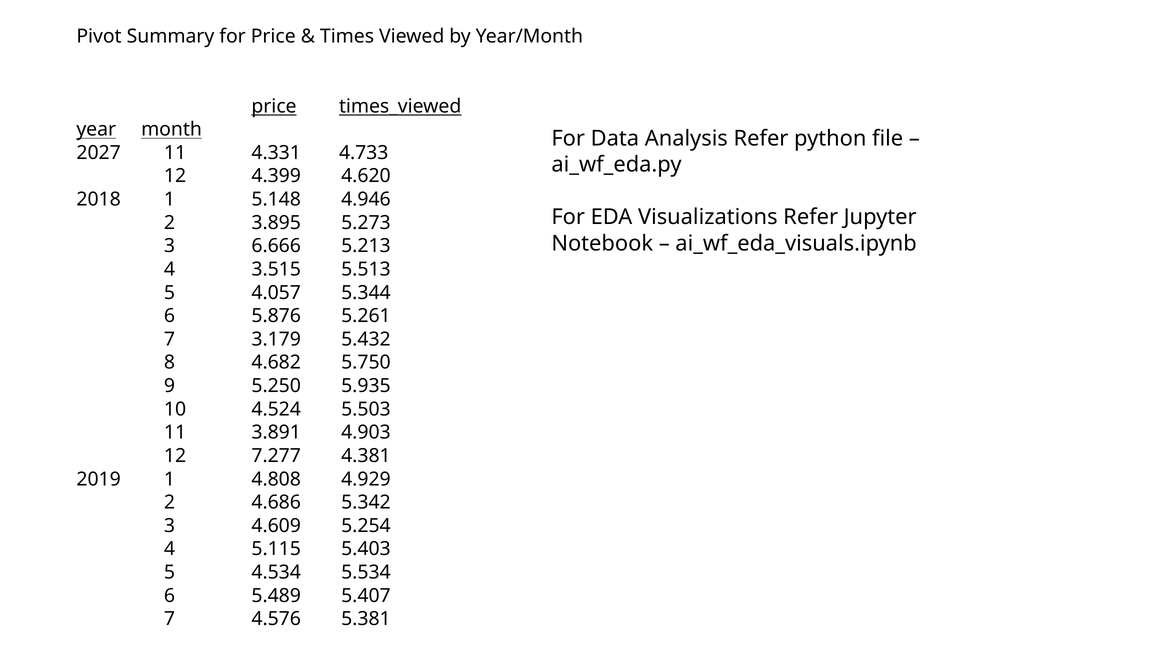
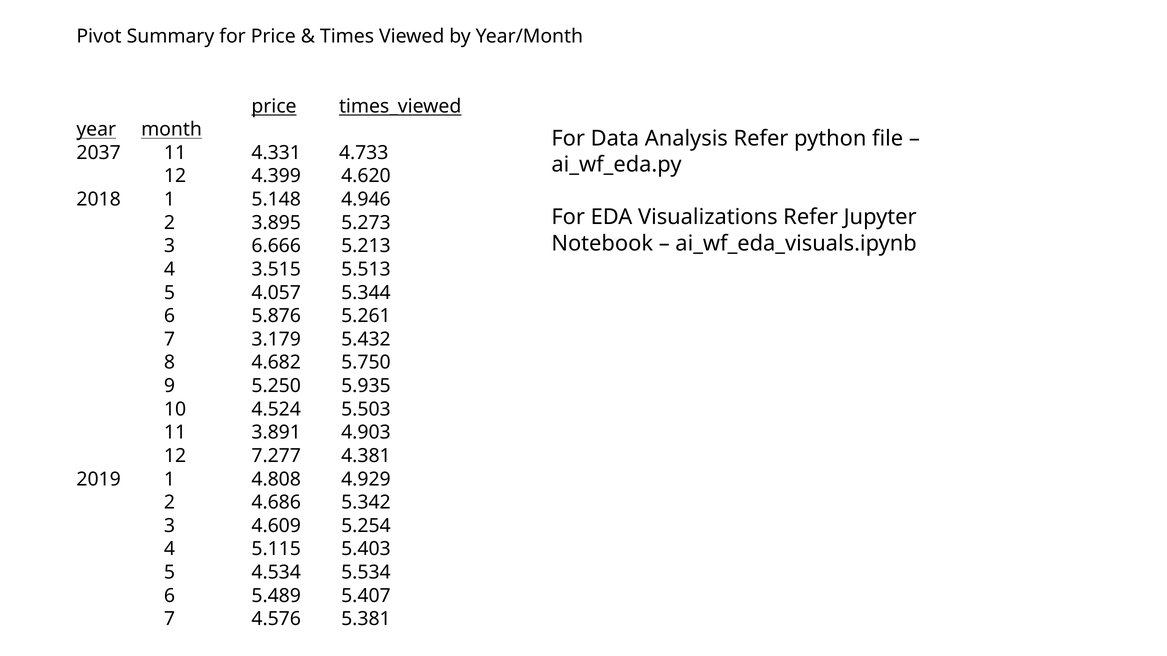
2027: 2027 -> 2037 (99, 153)
